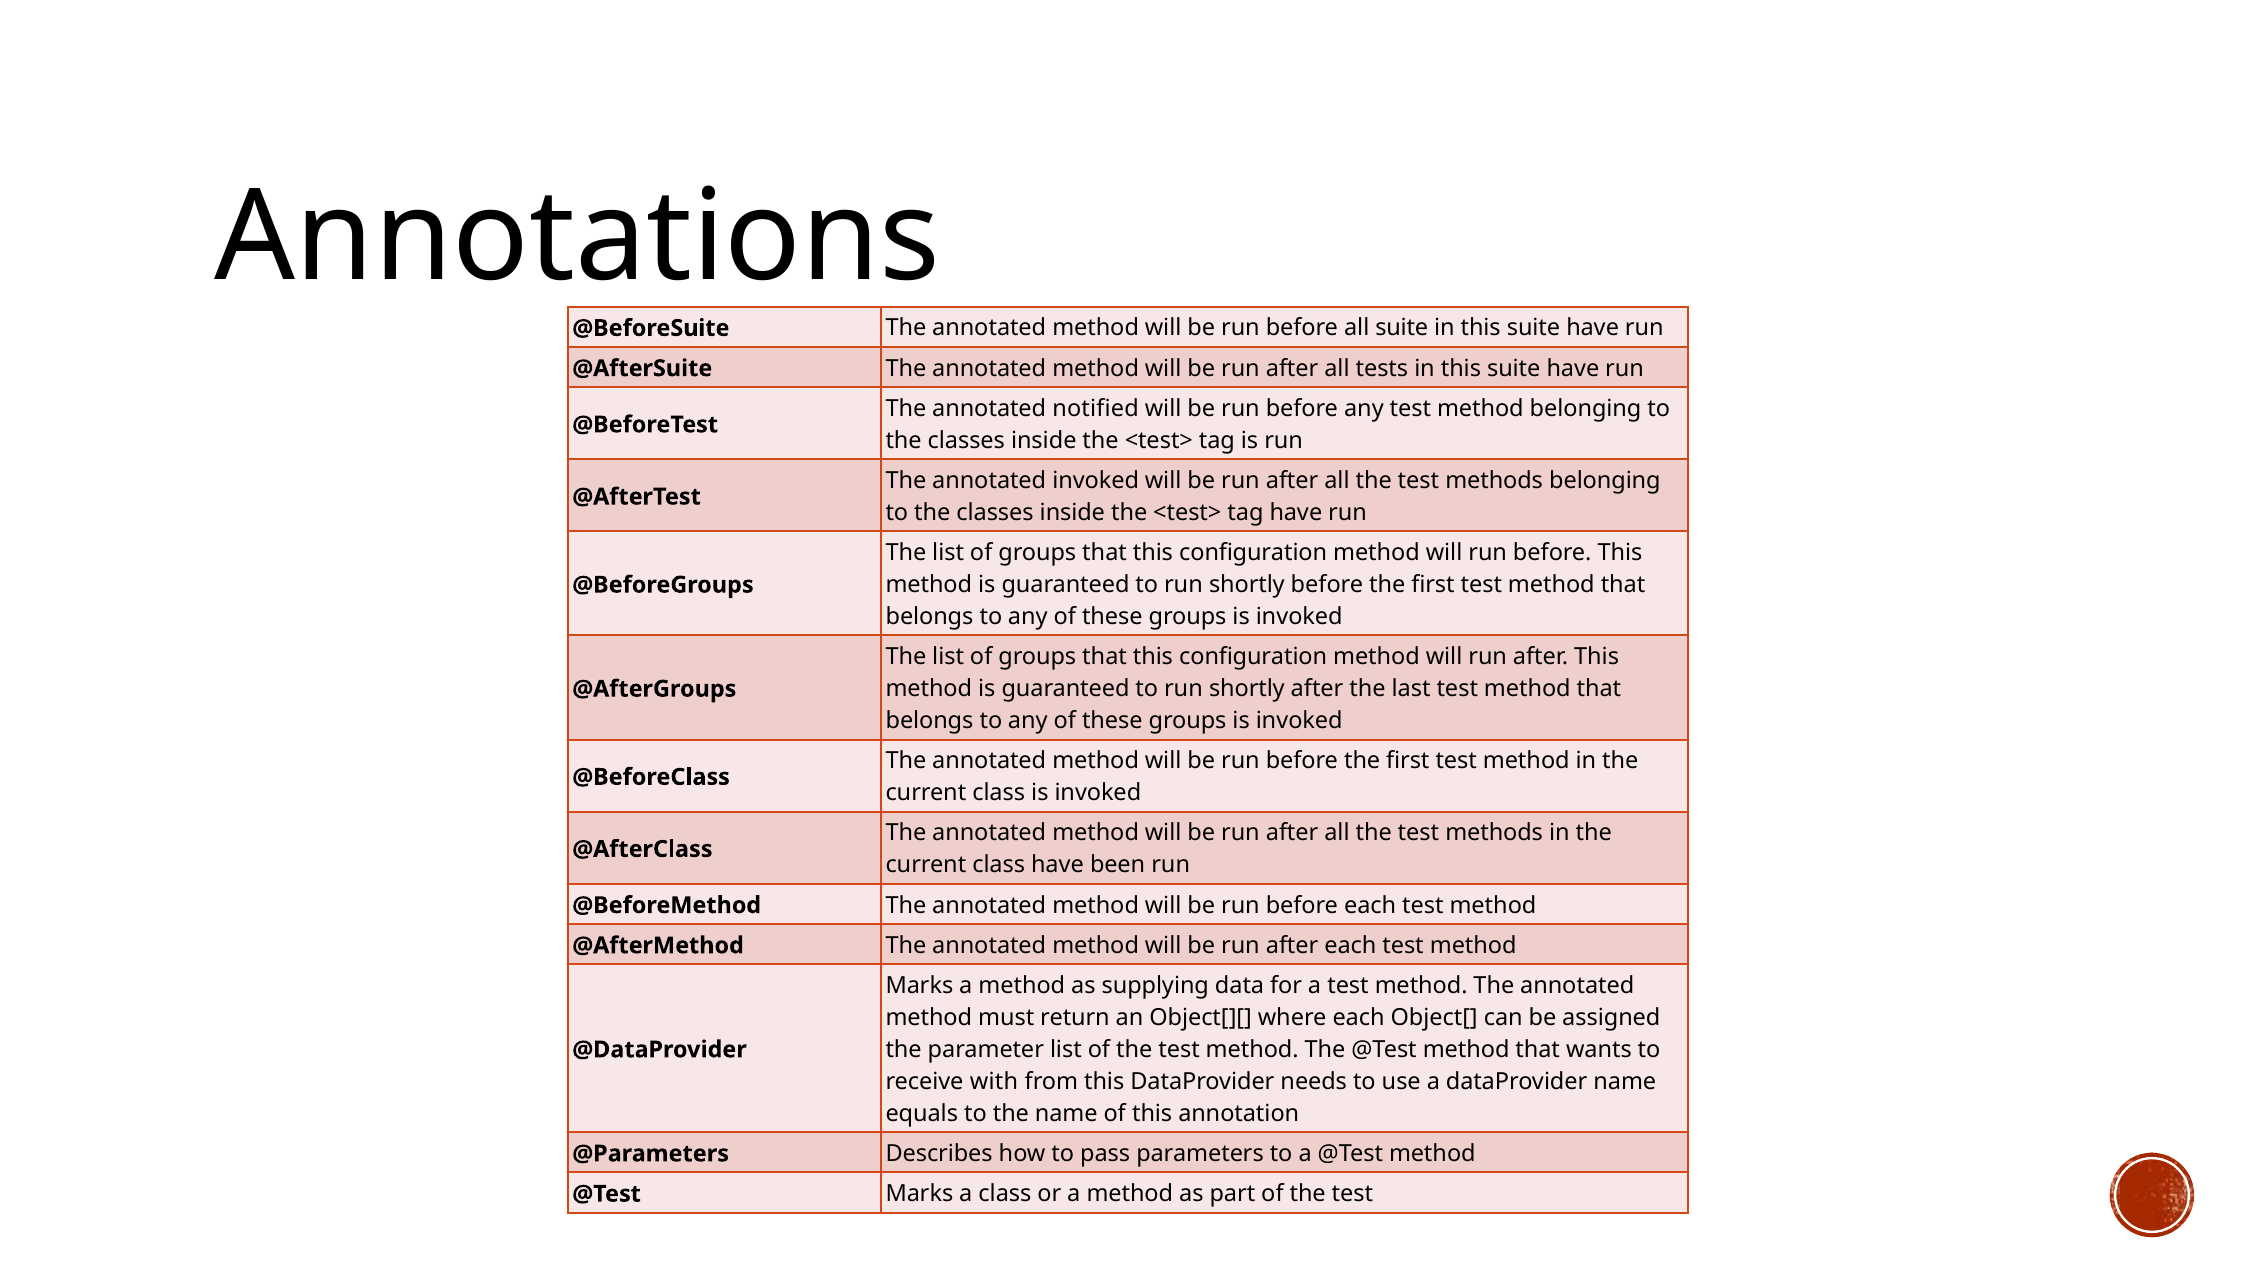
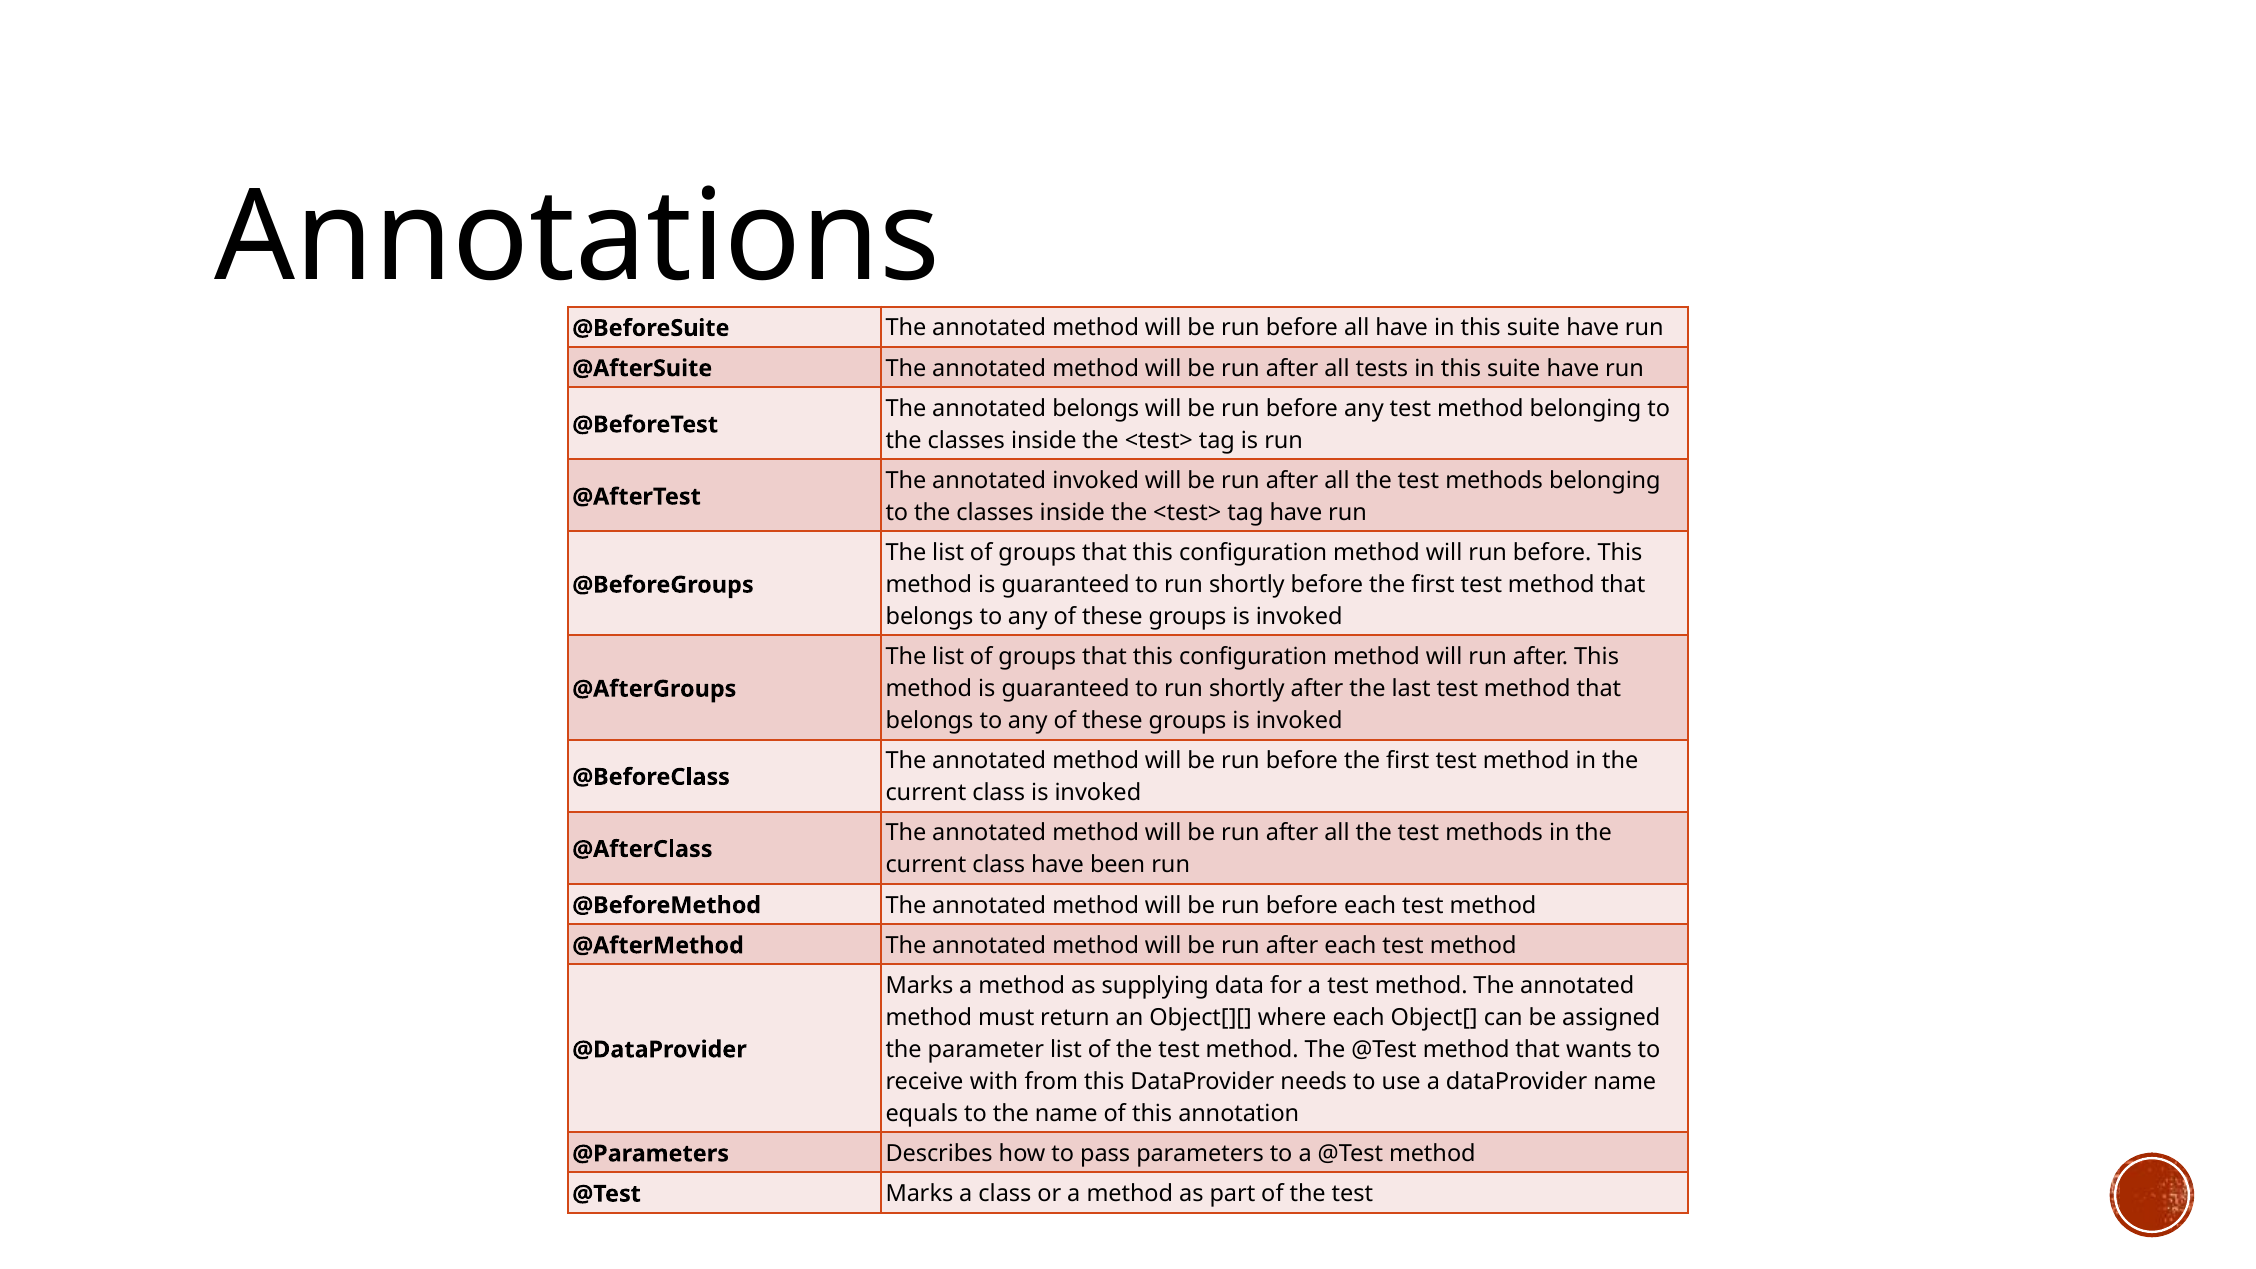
all suite: suite -> have (1402, 328)
annotated notified: notified -> belongs (1096, 409)
